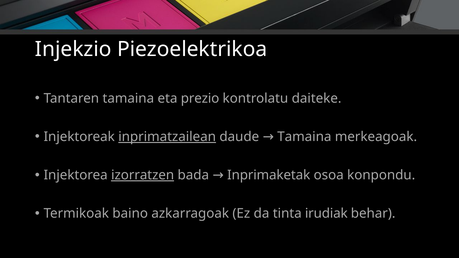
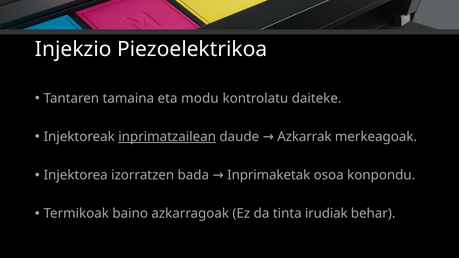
prezio: prezio -> modu (200, 98)
daude Tamaina: Tamaina -> Azkarrak (304, 137)
izorratzen underline: present -> none (143, 175)
